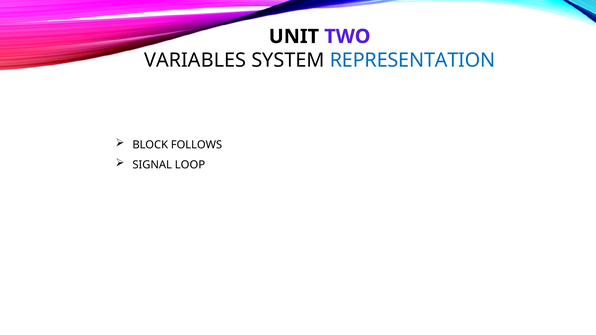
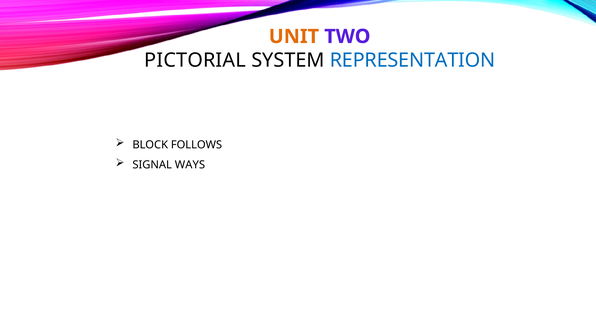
UNIT colour: black -> orange (294, 36)
VARIABLES: VARIABLES -> PICTORIAL (195, 60)
LOOP: LOOP -> WAYS (190, 165)
